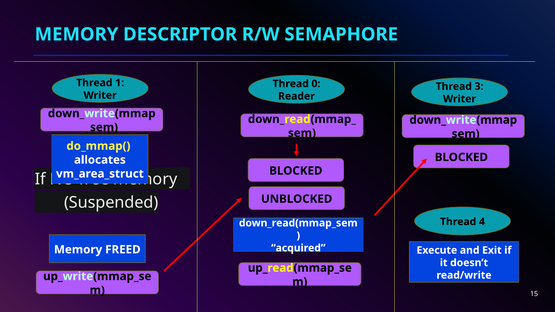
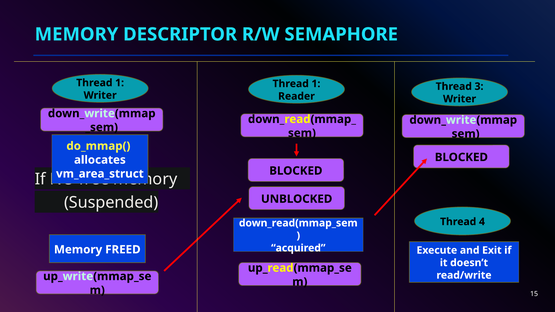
0: 0 -> 1 (316, 84)
